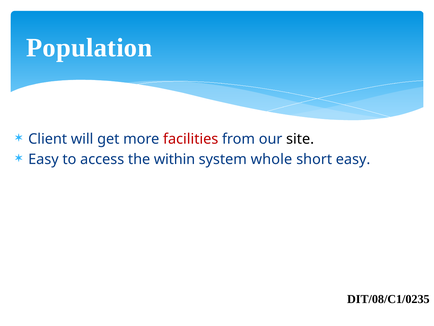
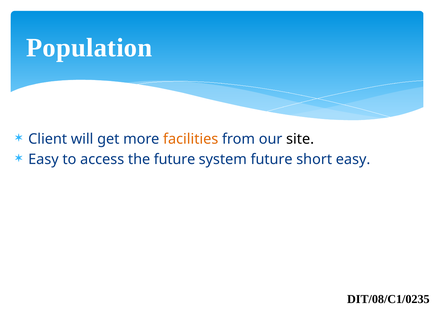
facilities colour: red -> orange (191, 139)
the within: within -> future (175, 159)
system whole: whole -> future (272, 159)
